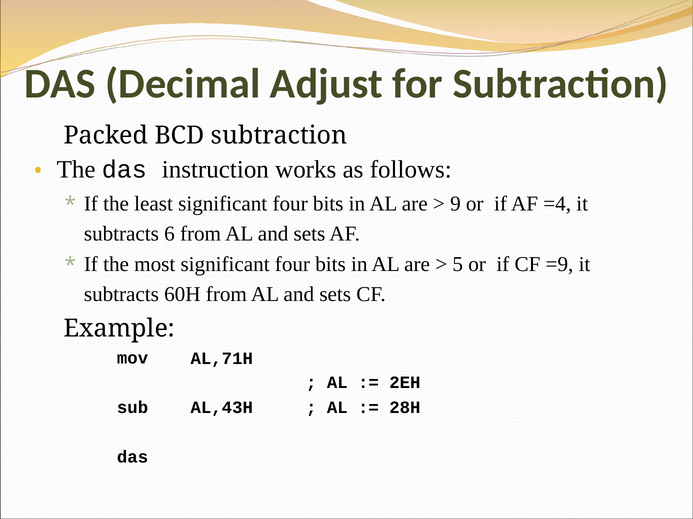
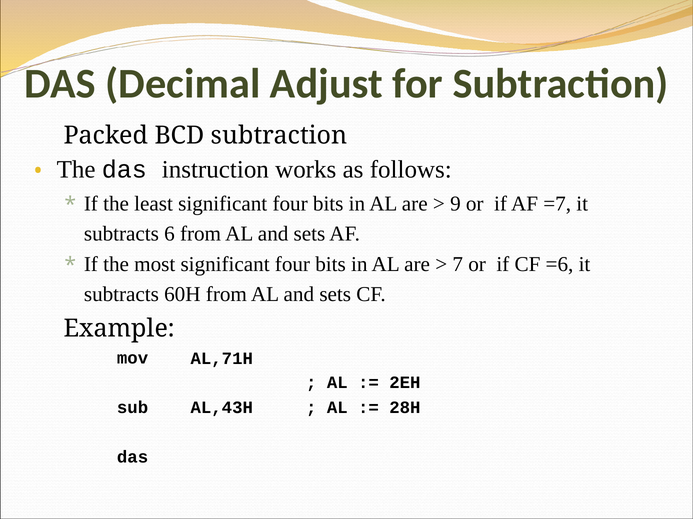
=4: =4 -> =7 (557, 204)
5: 5 -> 7 (458, 265)
=9: =9 -> =6 (560, 265)
